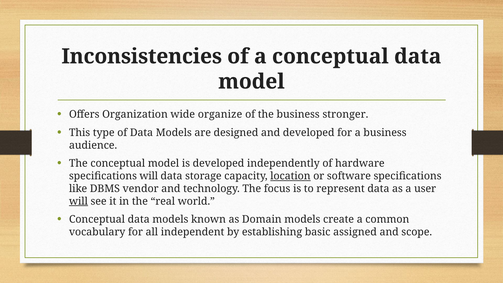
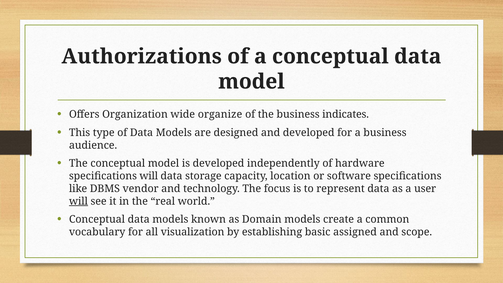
Inconsistencies: Inconsistencies -> Authorizations (142, 56)
stronger: stronger -> indicates (346, 114)
location underline: present -> none (290, 176)
independent: independent -> visualization (193, 232)
